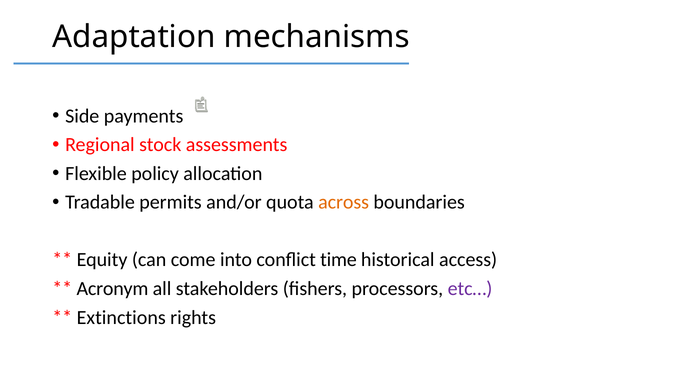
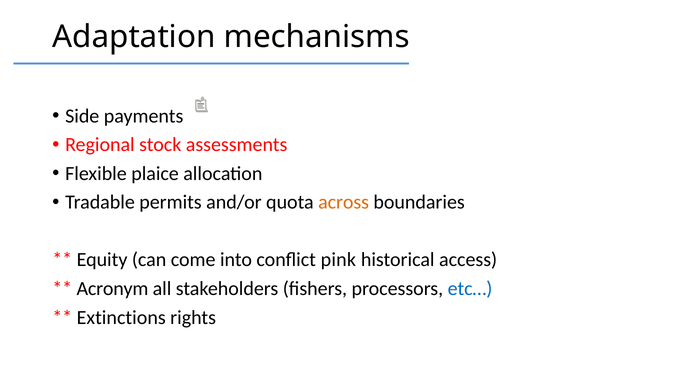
policy: policy -> plaice (155, 174)
time: time -> pink (338, 260)
etc… colour: purple -> blue (470, 289)
